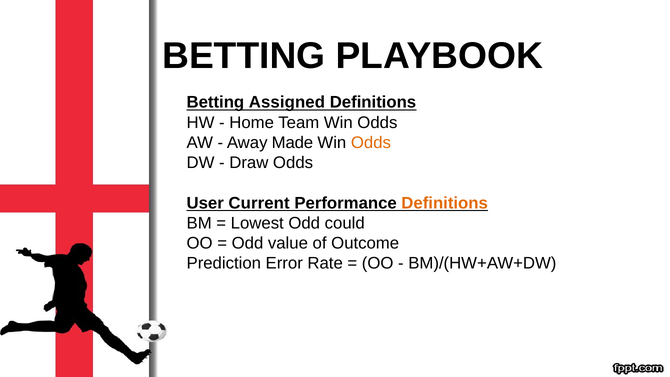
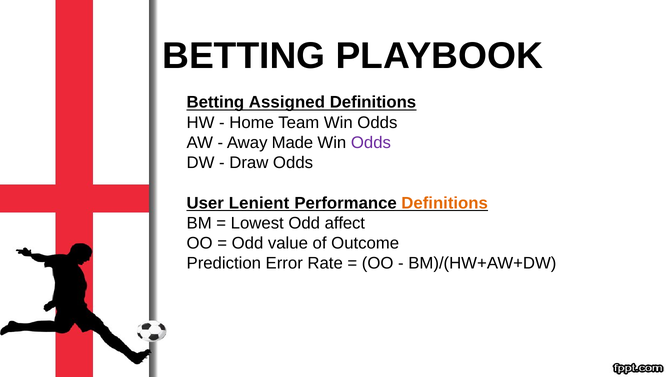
Odds colour: orange -> purple (371, 143)
Current: Current -> Lenient (259, 203)
could: could -> affect (345, 223)
